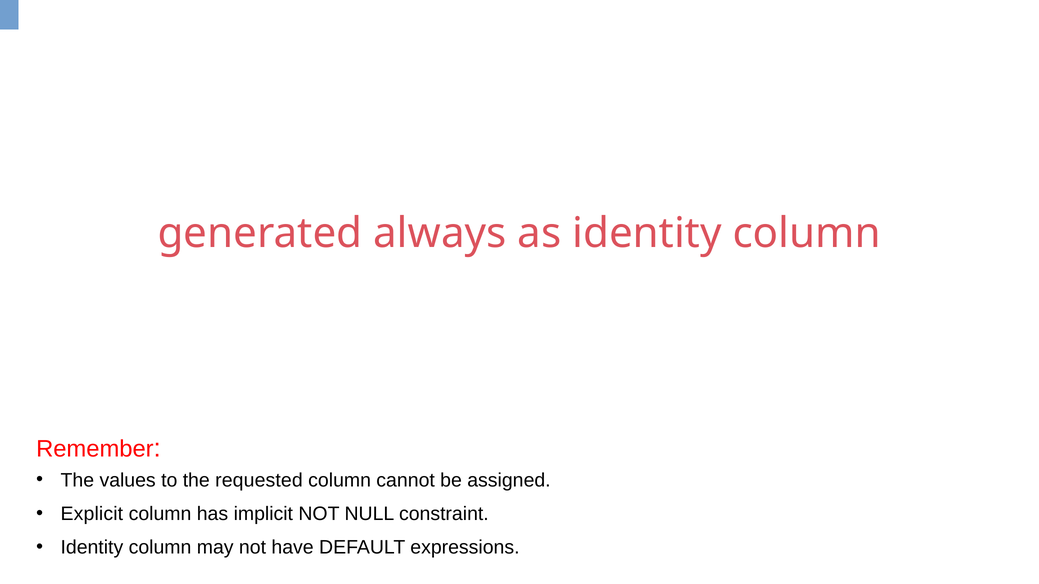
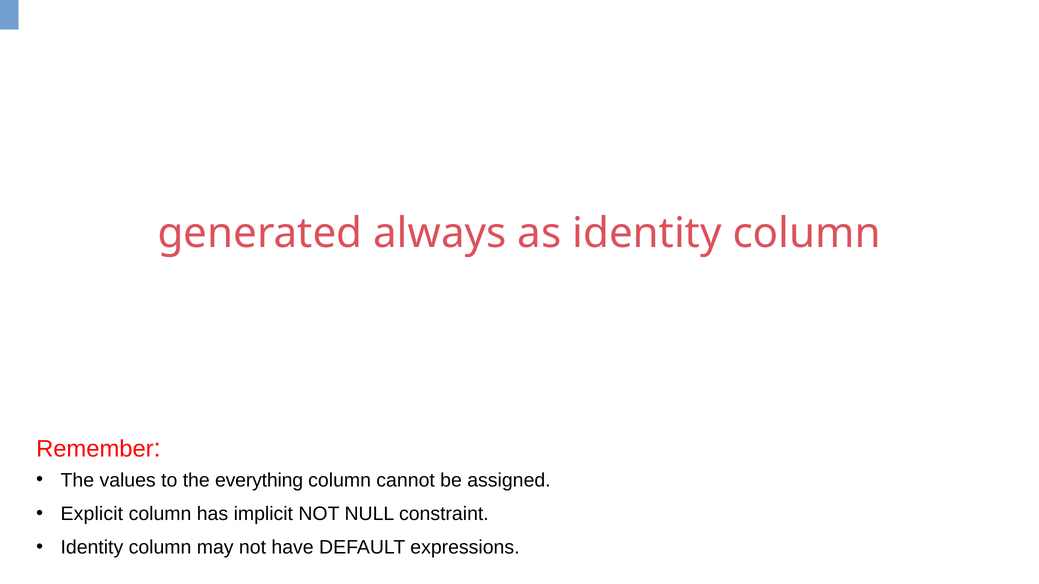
requested: requested -> everything (259, 480)
